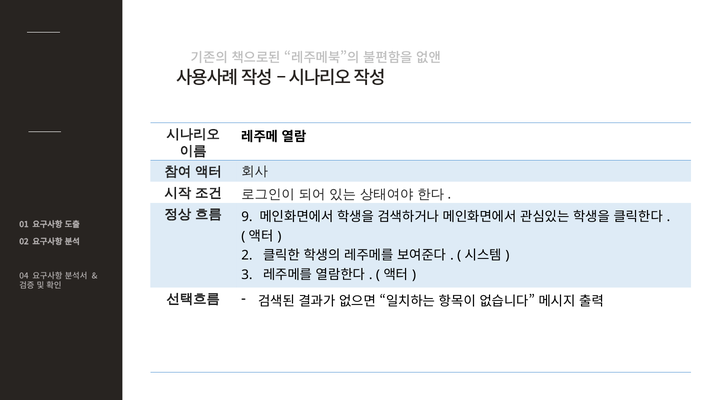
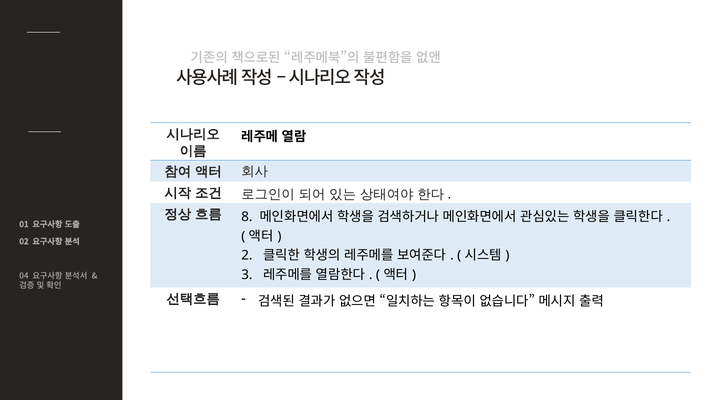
9: 9 -> 8 (247, 217)
